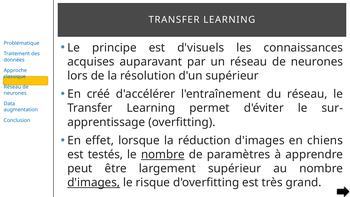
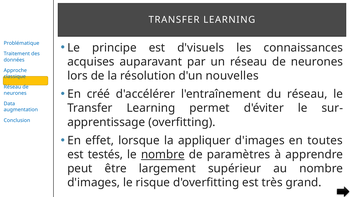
d'un supérieur: supérieur -> nouvelles (232, 76)
réduction: réduction -> appliquer (204, 140)
chiens: chiens -> toutes (325, 140)
d'images underline: present -> none (94, 183)
